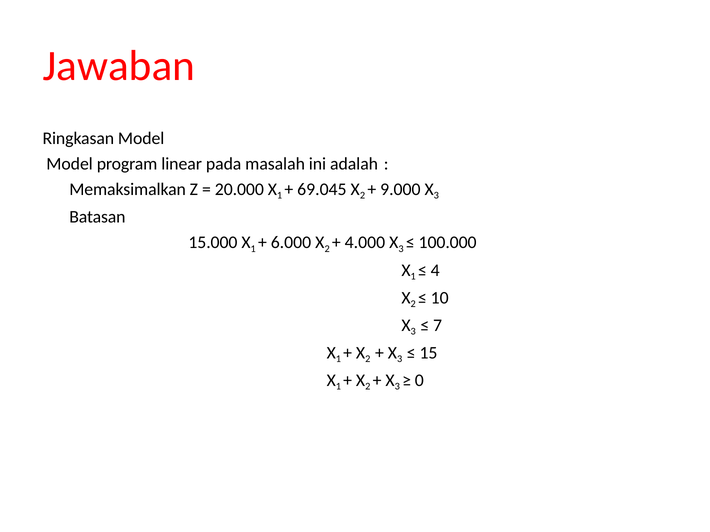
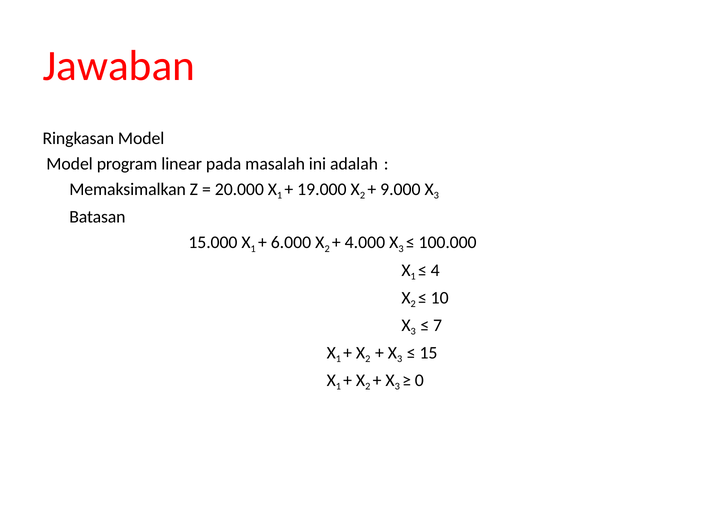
69.045: 69.045 -> 19.000 (322, 190)
